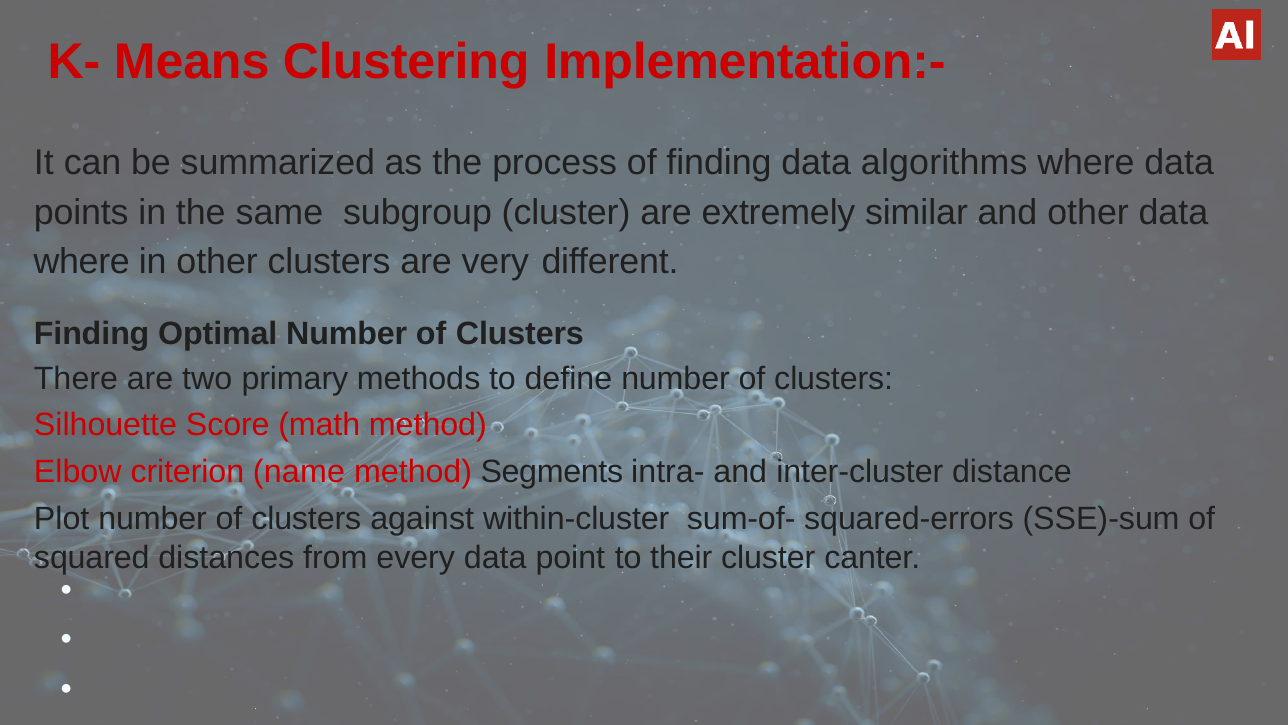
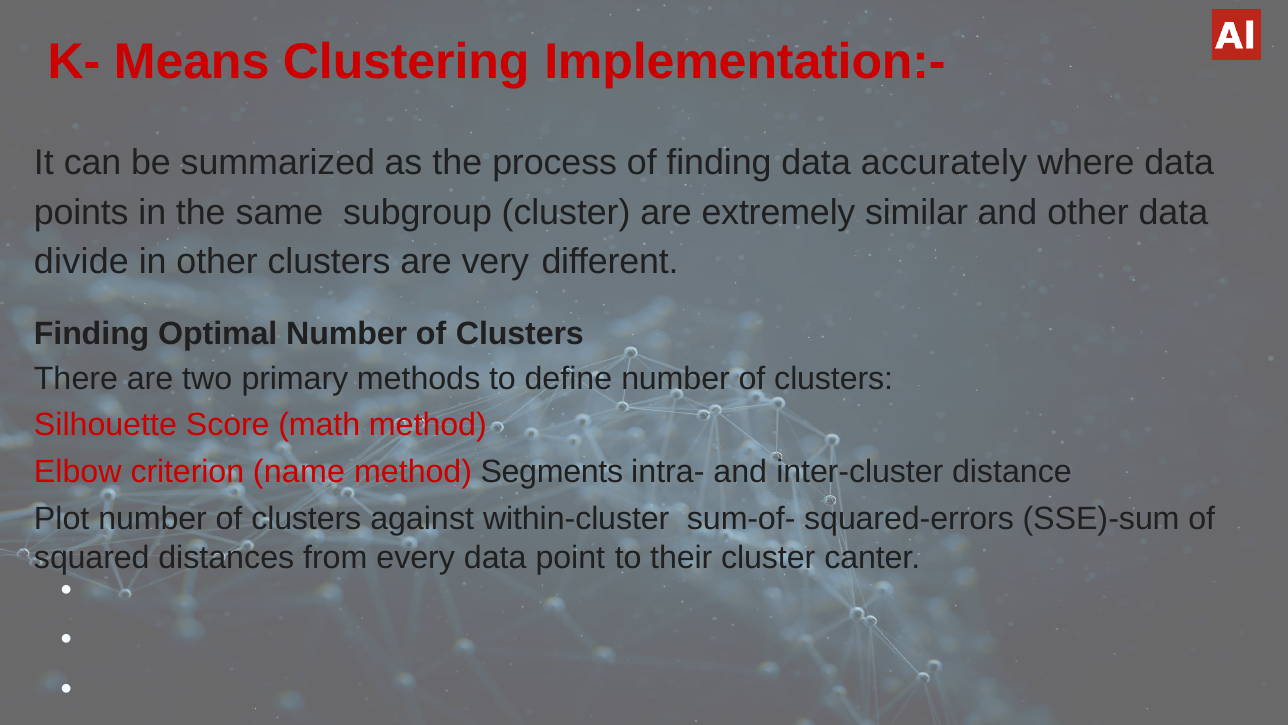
algorithms: algorithms -> accurately (944, 163)
where: where -> divide (81, 261)
